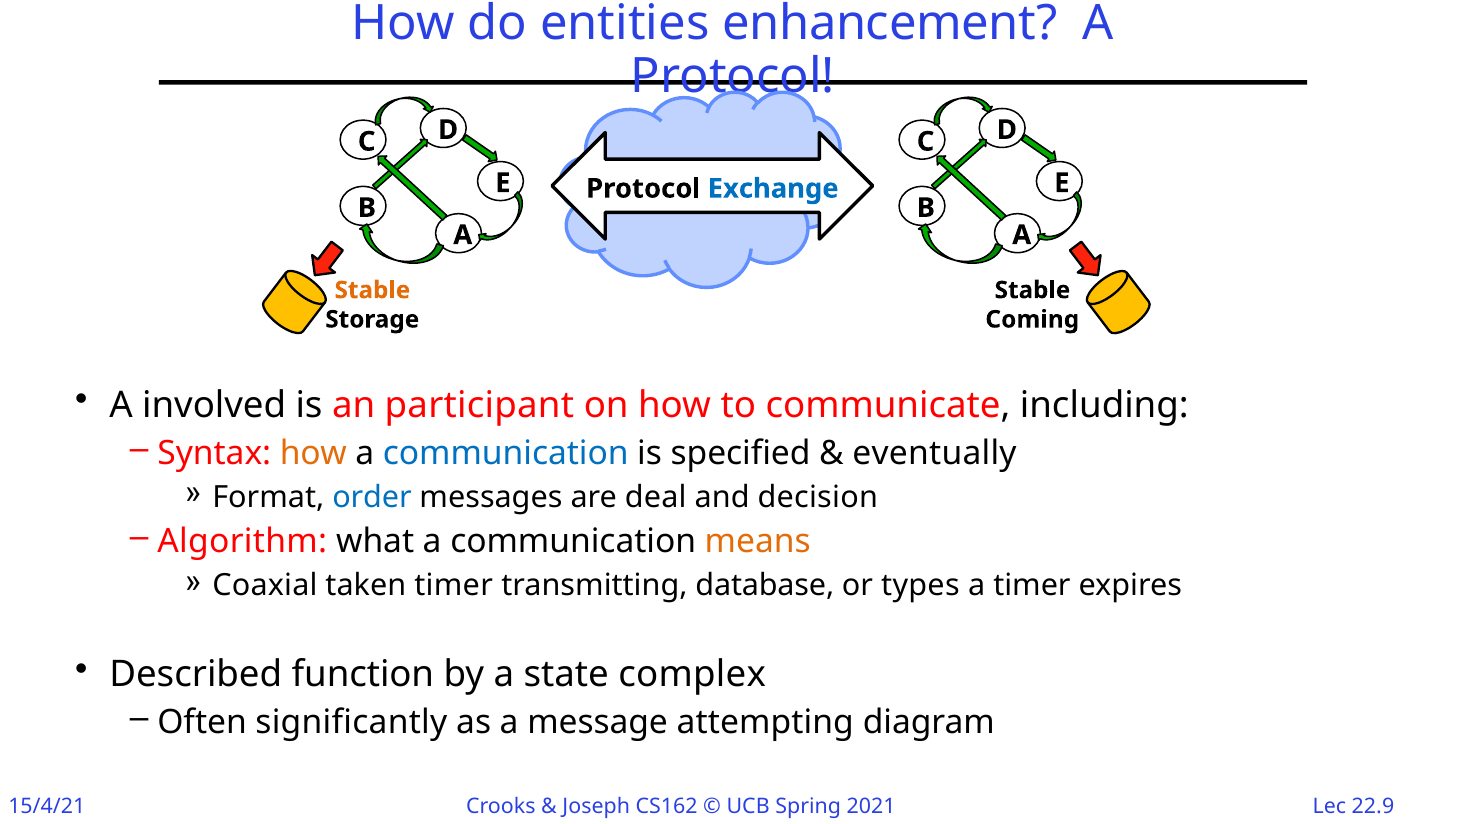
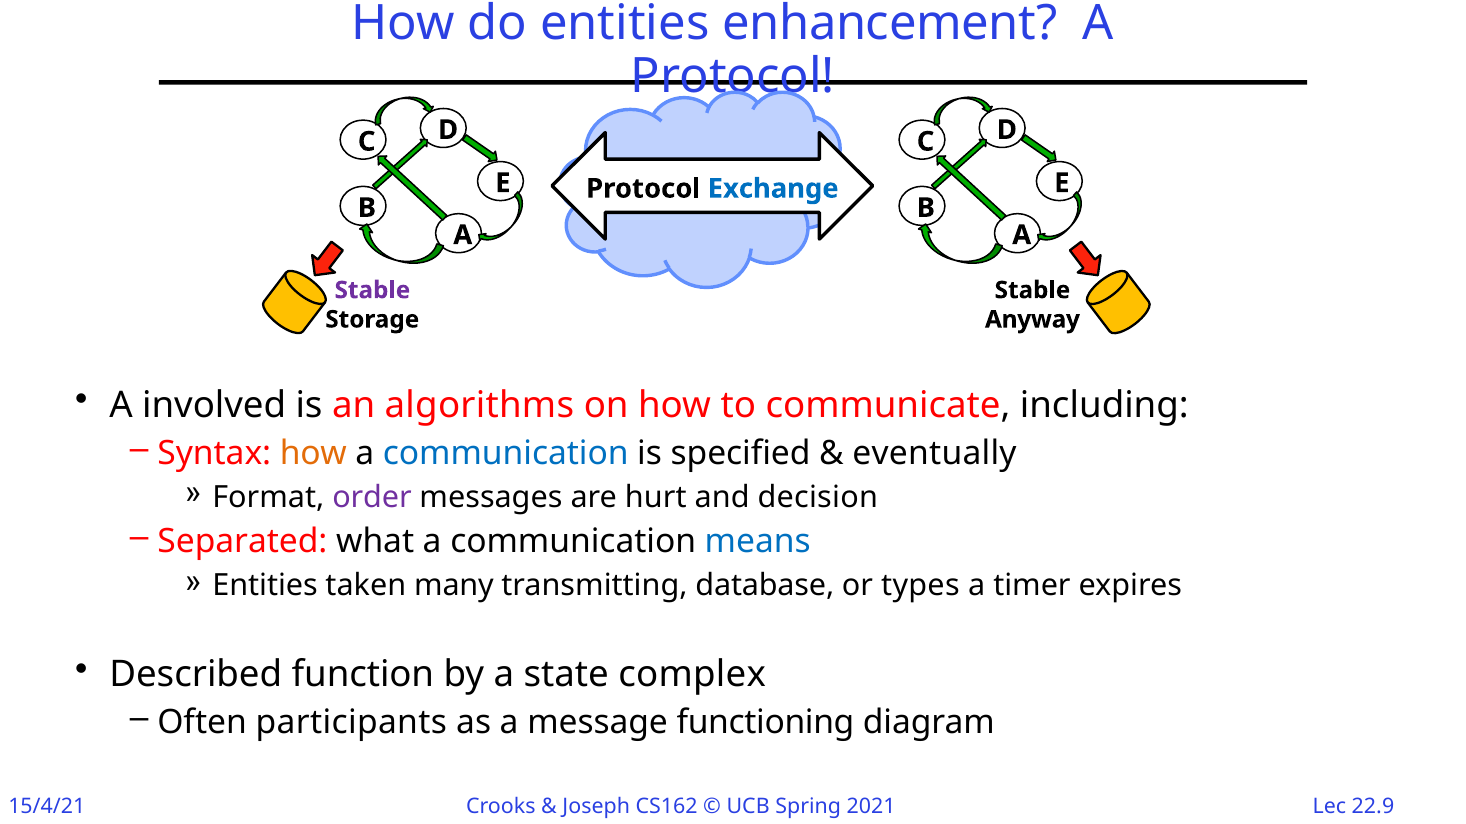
Stable colour: orange -> purple (372, 290)
Coming: Coming -> Anyway (1032, 320)
participant: participant -> algorithms (479, 406)
order colour: blue -> purple (372, 497)
deal: deal -> hurt (656, 497)
Algorithm: Algorithm -> Separated (242, 542)
means colour: orange -> blue (758, 542)
Coaxial: Coaxial -> Entities (265, 586)
taken timer: timer -> many (454, 586)
significantly: significantly -> participants (351, 723)
attempting: attempting -> functioning (765, 723)
